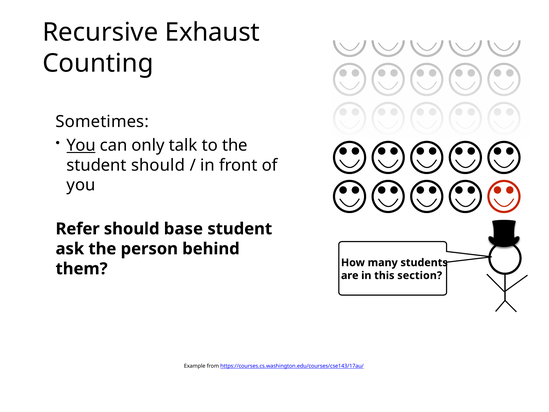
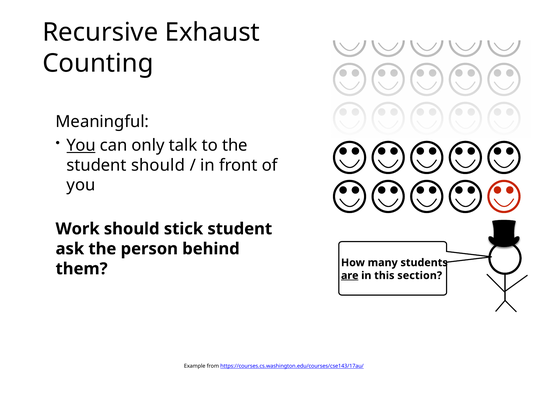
Sometimes: Sometimes -> Meaningful (102, 121)
Refer: Refer -> Work (78, 229)
base: base -> stick (183, 229)
are underline: none -> present (350, 275)
